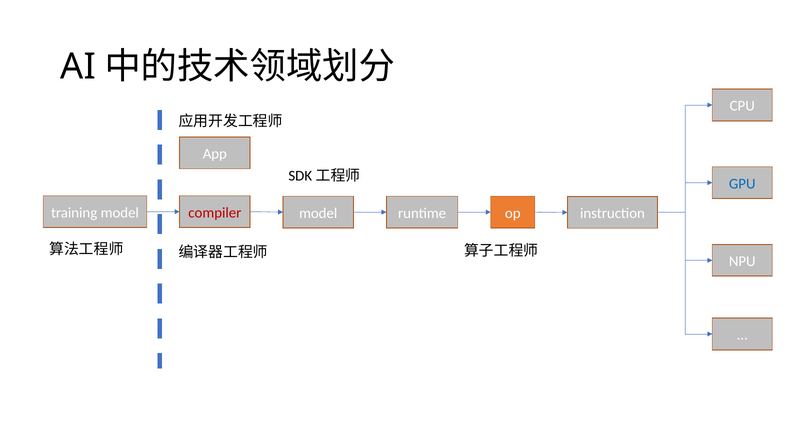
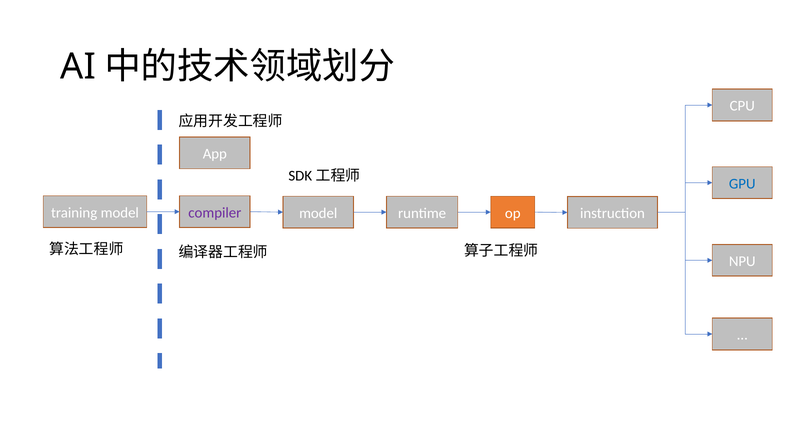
compiler colour: red -> purple (215, 212)
